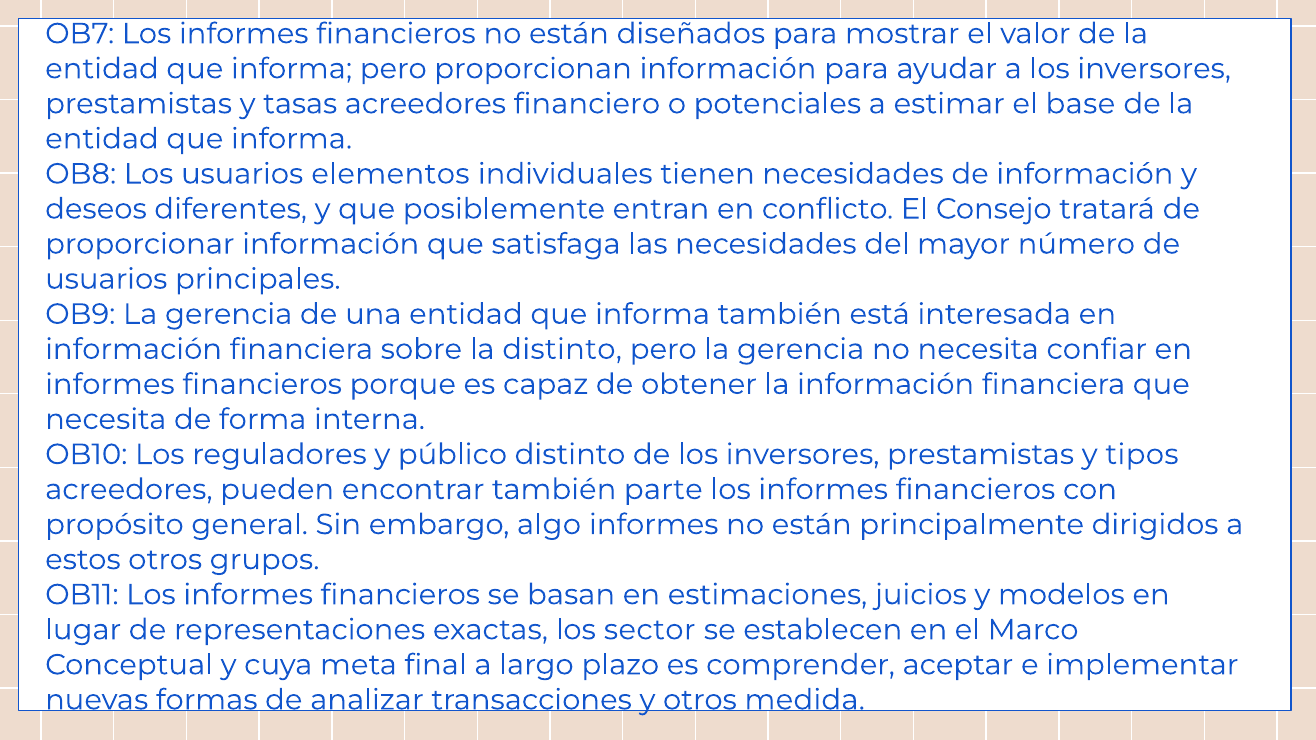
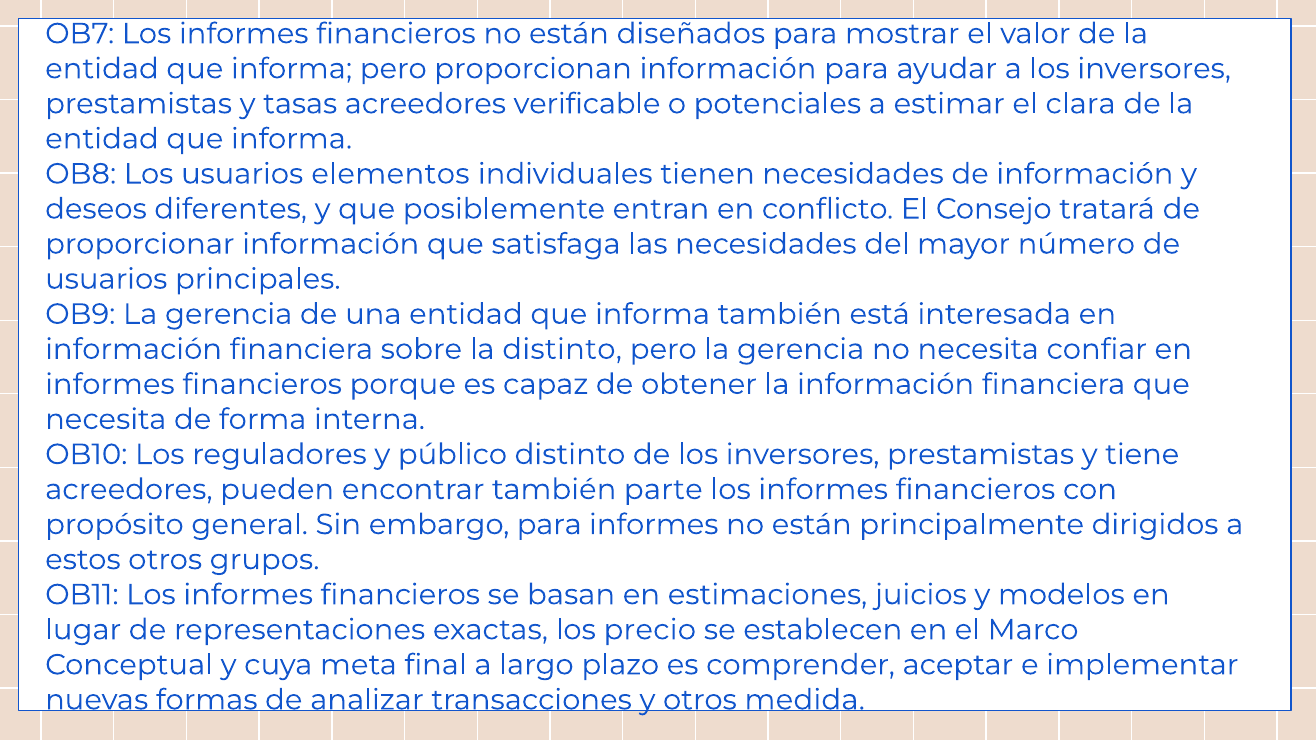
financiero: financiero -> verificable (587, 104)
base: base -> clara (1081, 104)
tipos: tipos -> tiene (1142, 455)
embargo algo: algo -> para (549, 525)
sector: sector -> precio (650, 630)
